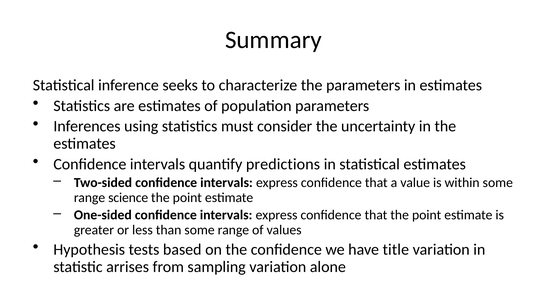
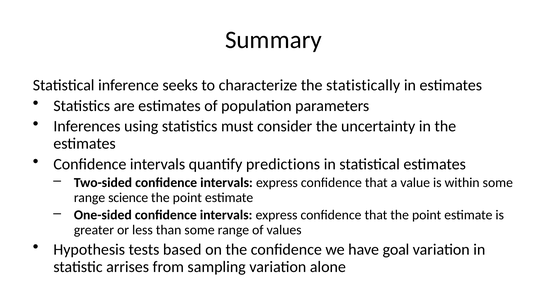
the parameters: parameters -> statistically (363, 85)
title: title -> goal (396, 249)
